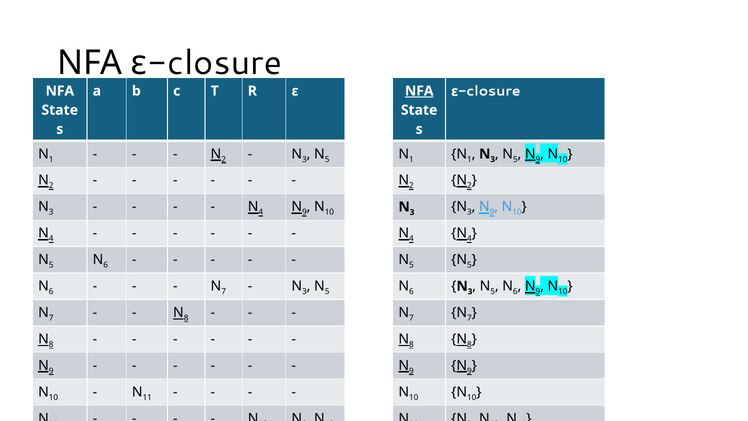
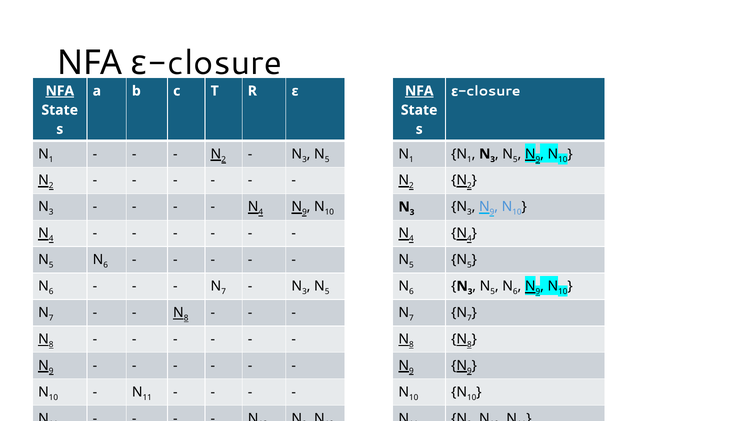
NFA underline: none -> present (60, 91)
